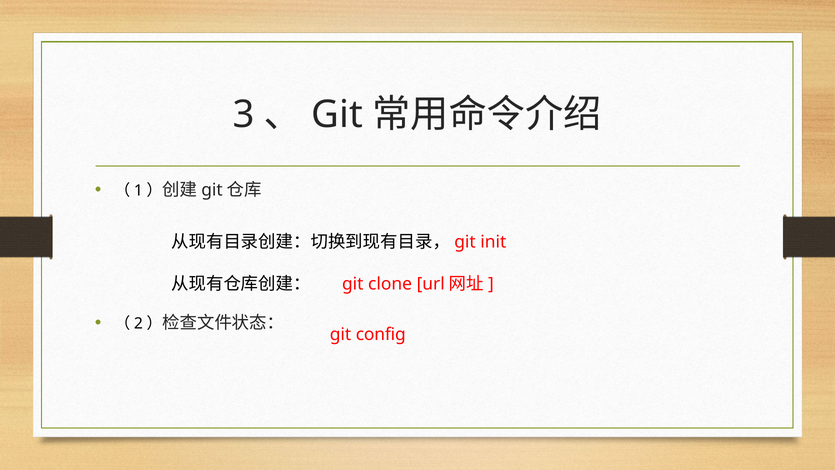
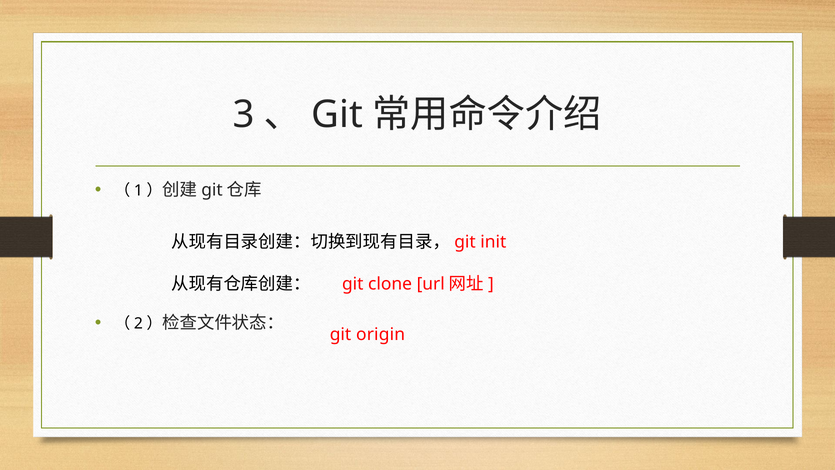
config: config -> origin (381, 334)
